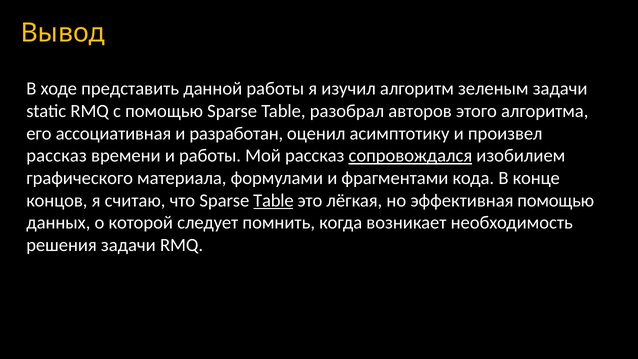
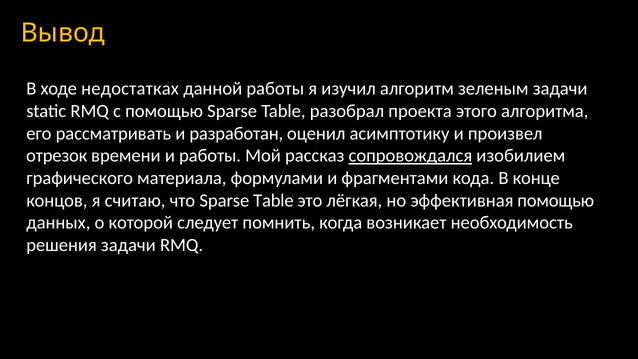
представить: представить -> недостатках (130, 89)
авторов: авторов -> проекта (420, 111)
ассоциативная: ассоциативная -> рассматривать (113, 133)
рассказ: рассказ -> отрезок (57, 156)
Table underline: present -> none (273, 200)
